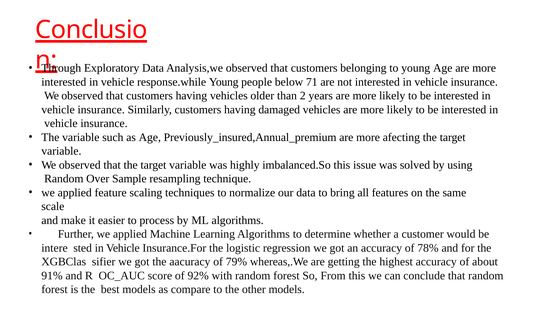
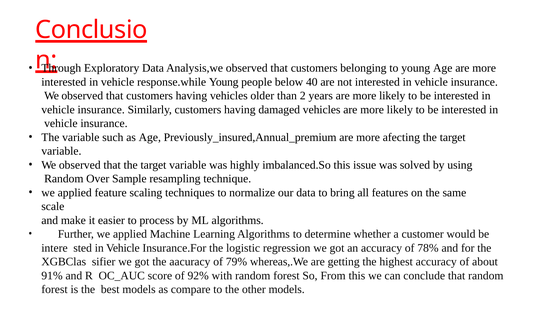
71: 71 -> 40 (312, 82)
